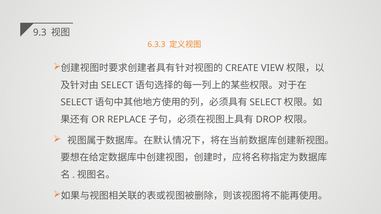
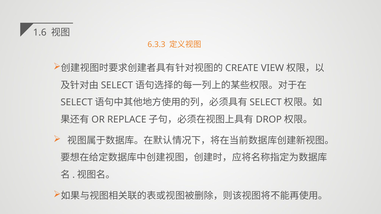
9.3: 9.3 -> 1.6 (40, 32)
